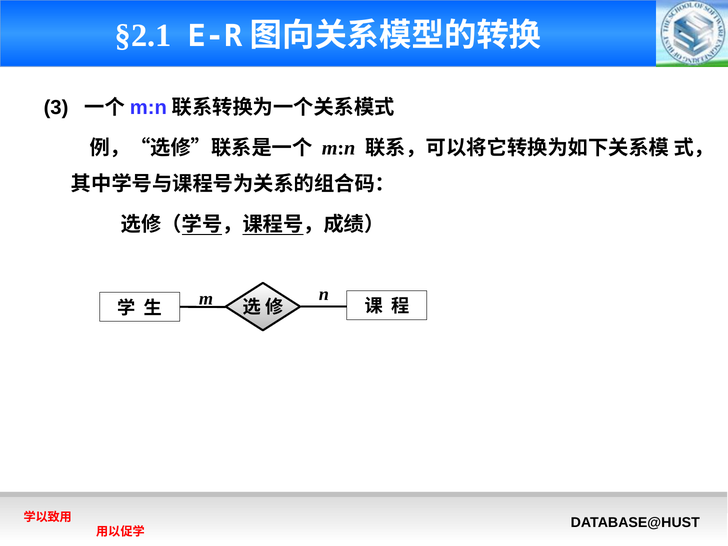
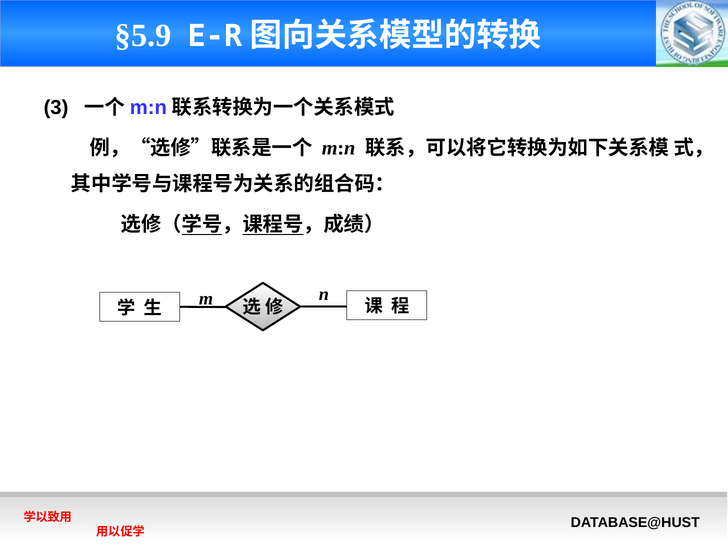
§2.1: §2.1 -> §5.9 (143, 36)
